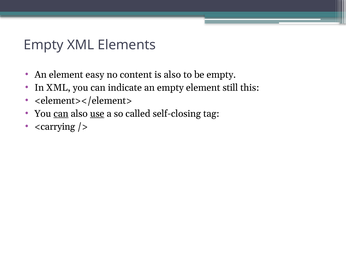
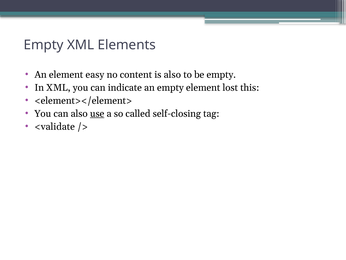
still: still -> lost (230, 87)
can underline: present -> none (61, 113)
<carrying: <carrying -> <validate (55, 126)
